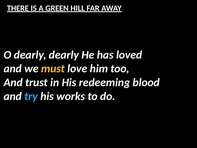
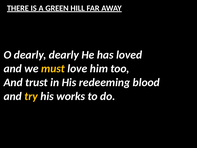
try colour: light blue -> yellow (31, 96)
